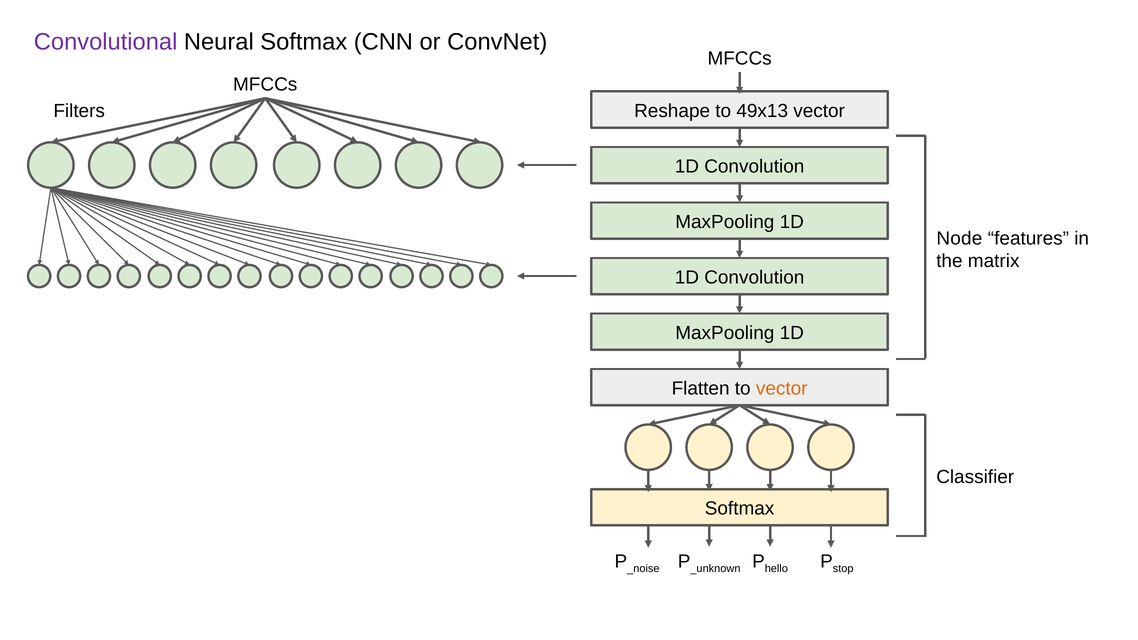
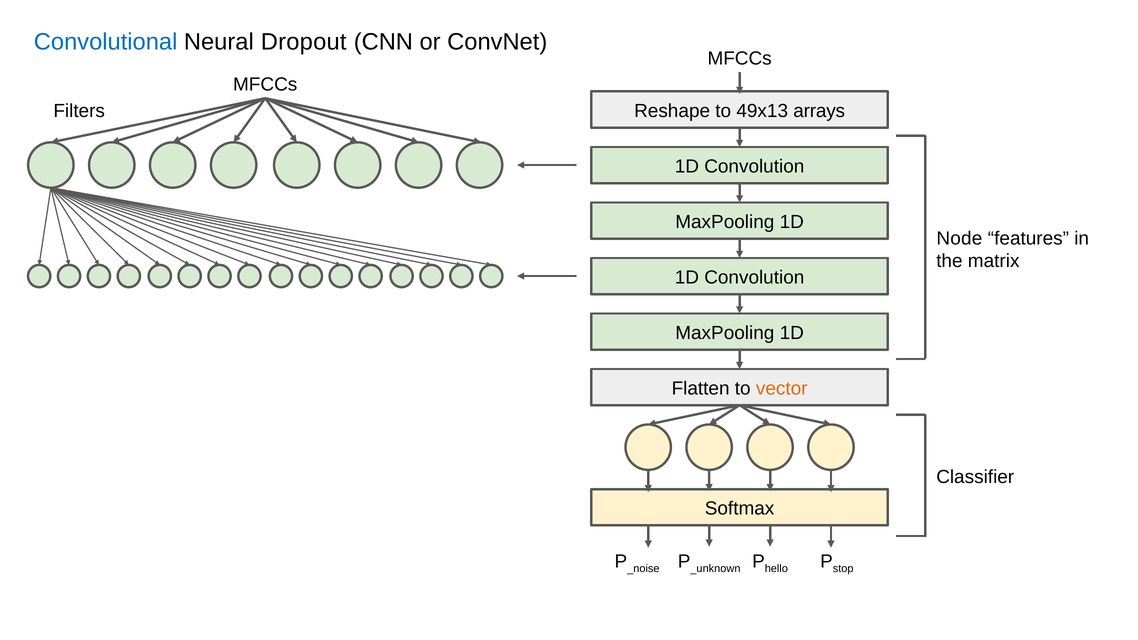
Convolutional colour: purple -> blue (106, 42)
Neural Softmax: Softmax -> Dropout (304, 42)
49x13 vector: vector -> arrays (819, 111)
